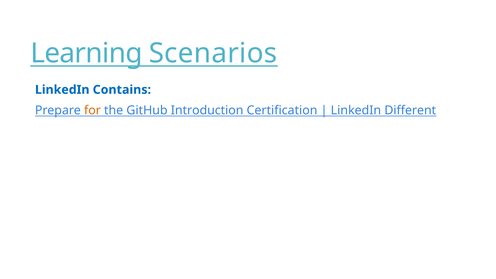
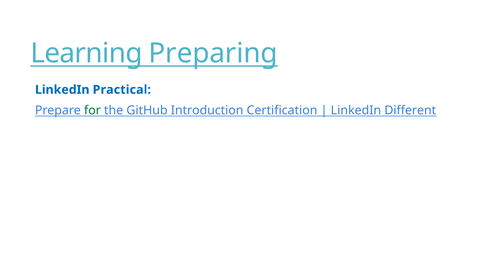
Scenarios: Scenarios -> Preparing (213, 53)
Contains: Contains -> Practical (122, 90)
for colour: orange -> green (92, 110)
